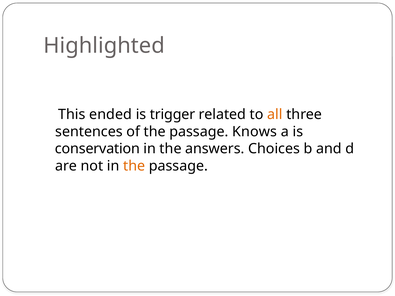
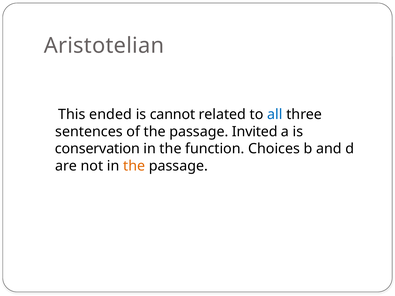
Highlighted: Highlighted -> Aristotelian (104, 46)
trigger: trigger -> cannot (173, 115)
all colour: orange -> blue (275, 115)
Knows: Knows -> Invited (255, 132)
answers: answers -> function (215, 149)
